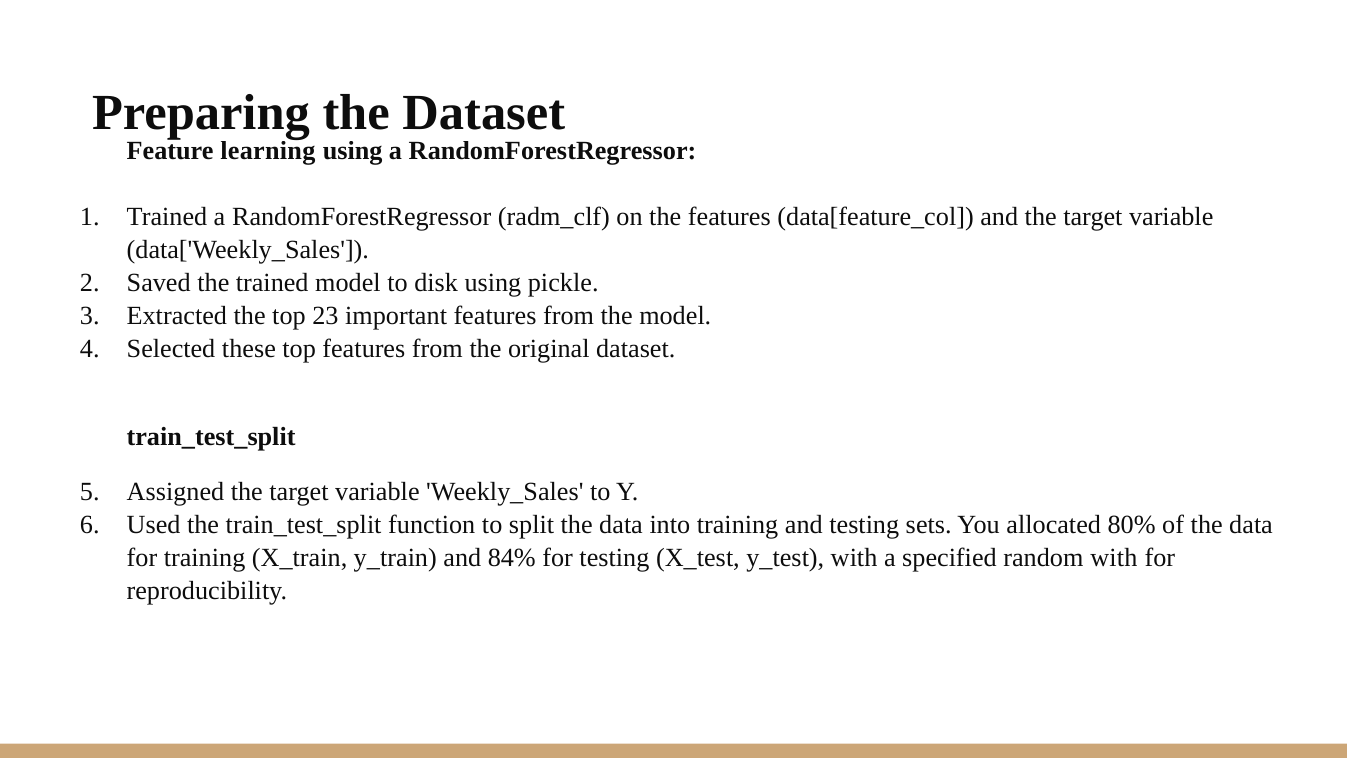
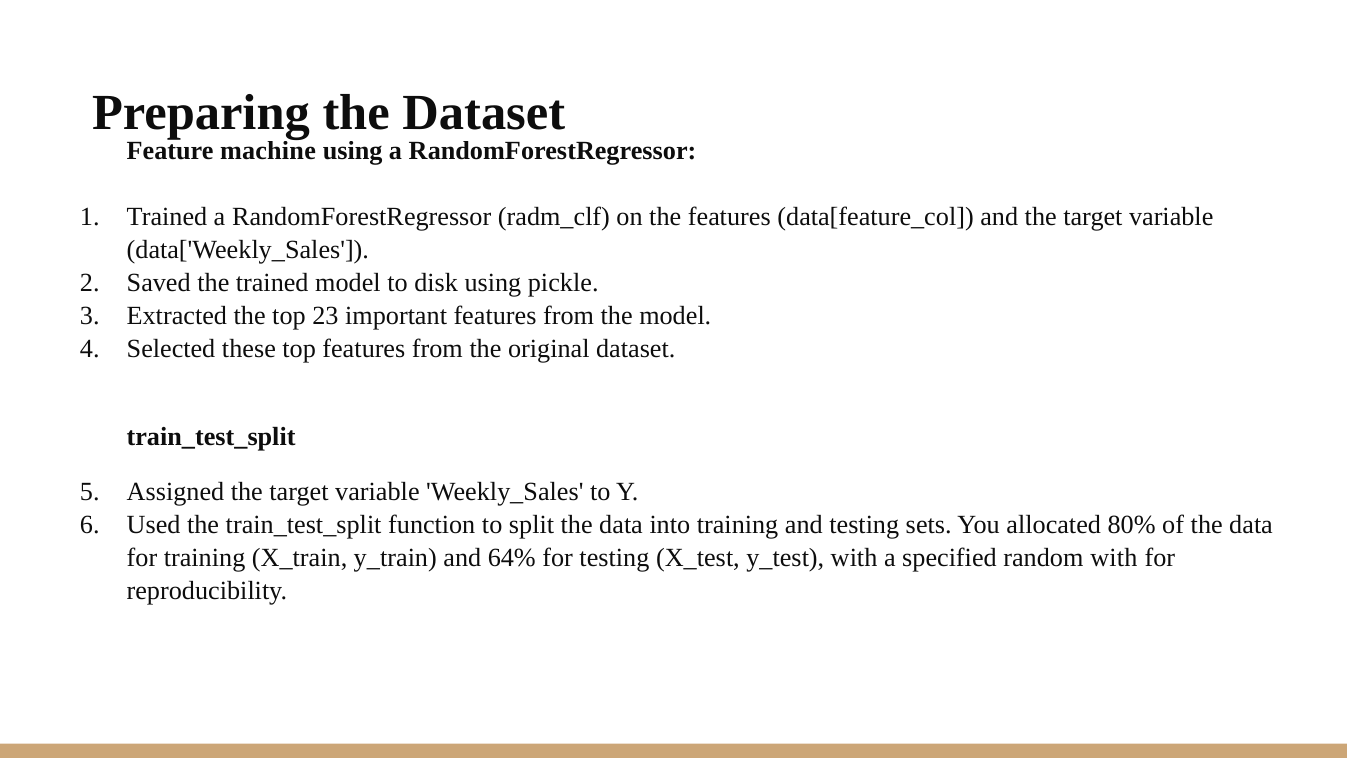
learning: learning -> machine (268, 150)
84%: 84% -> 64% (512, 558)
